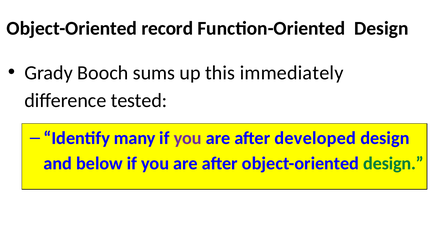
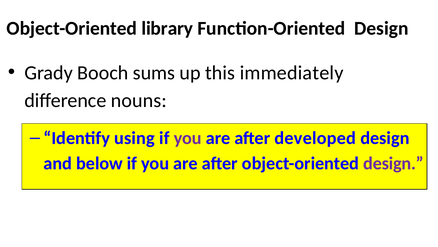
record: record -> library (167, 28)
tested: tested -> nouns (139, 100)
many: many -> using (135, 138)
design colour: green -> purple (394, 163)
